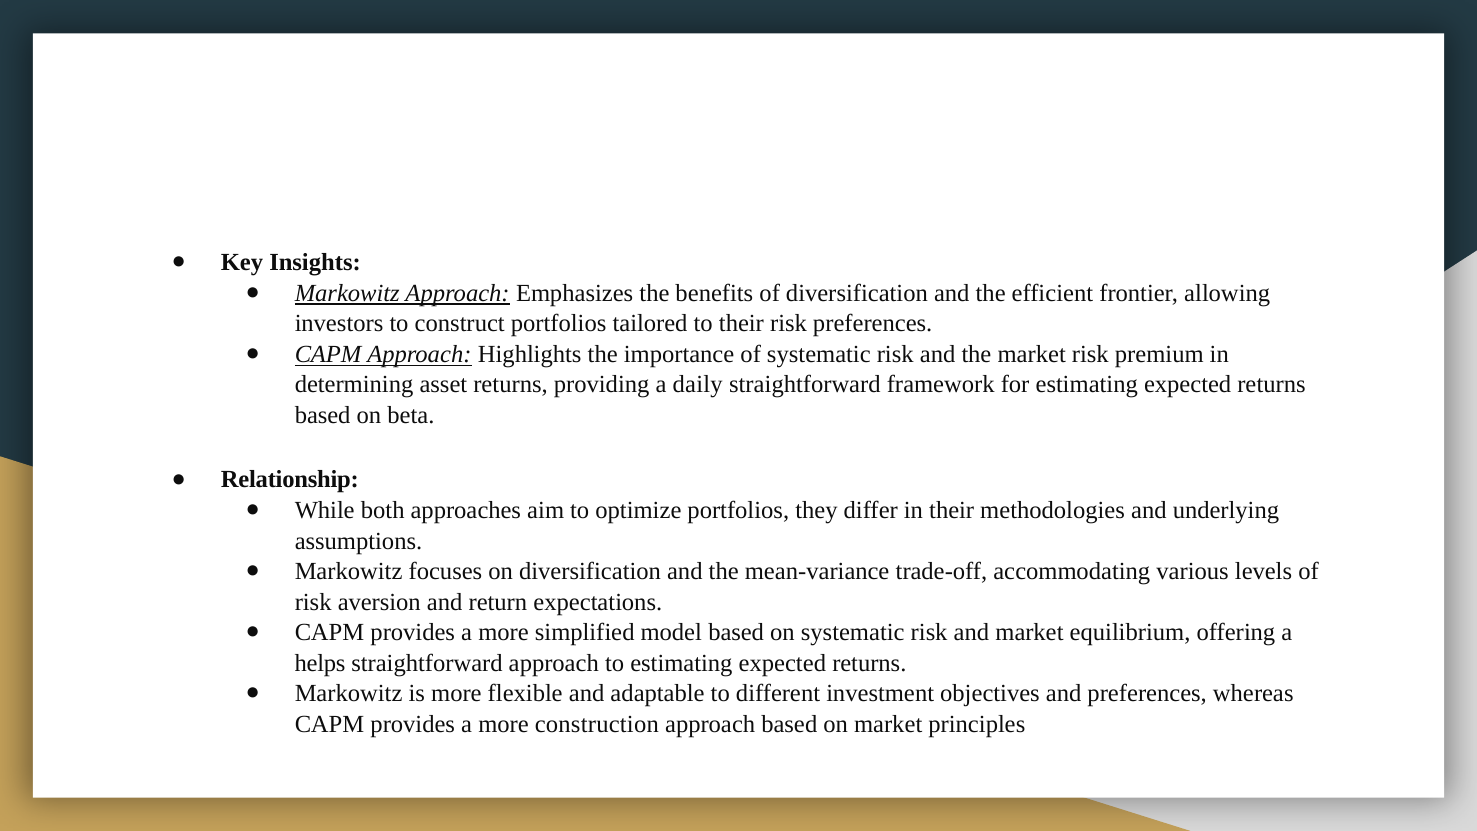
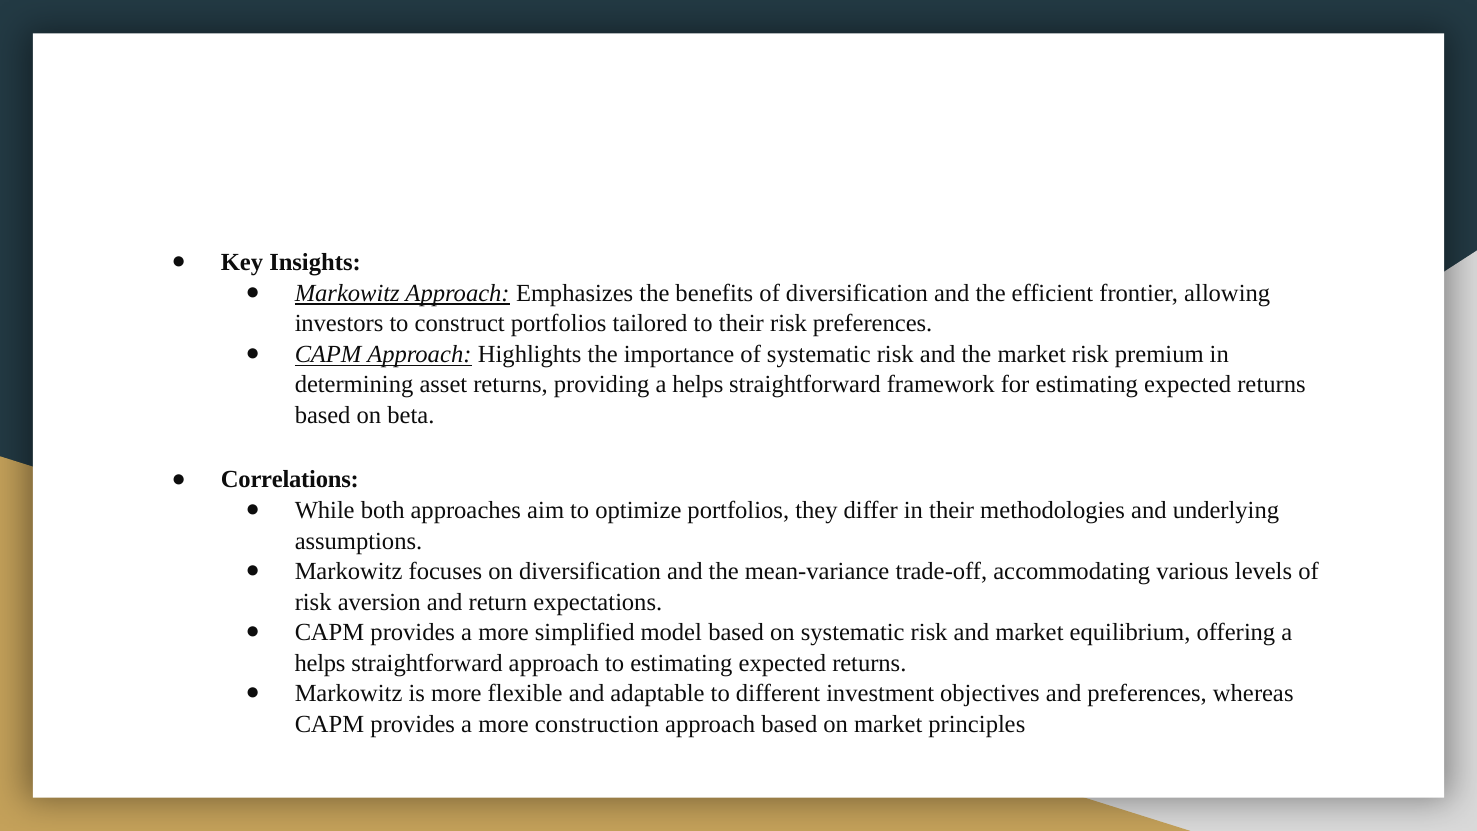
providing a daily: daily -> helps (698, 385)
Relationship: Relationship -> Correlations (290, 480)
